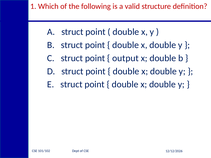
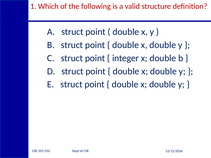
output: output -> integer (126, 58)
